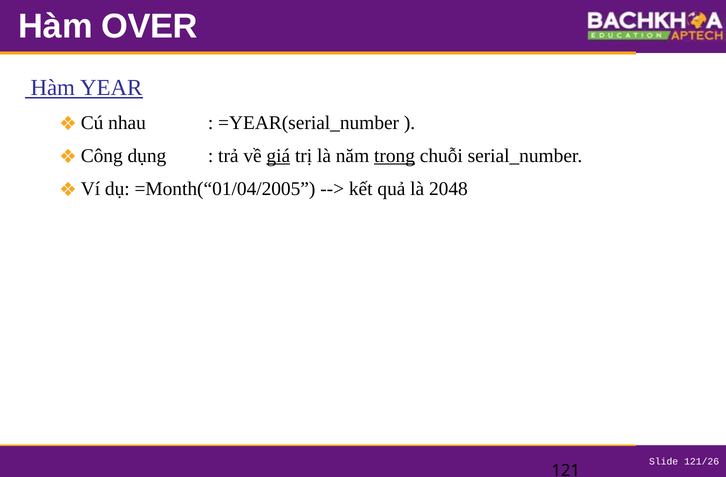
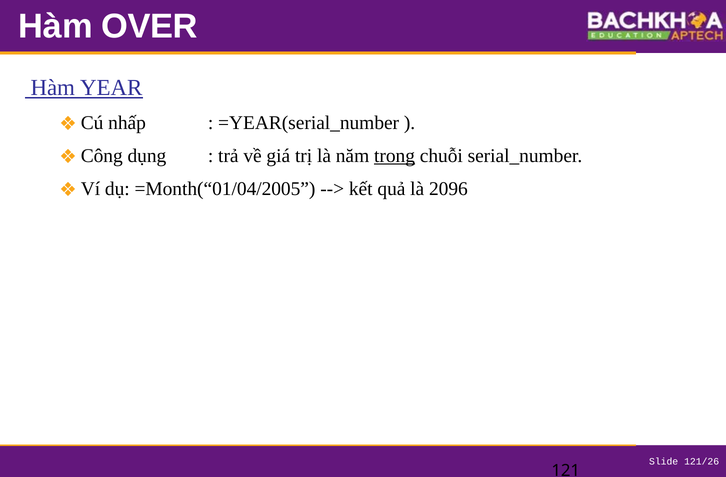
nhau: nhau -> nhấp (127, 123)
giá underline: present -> none (278, 156)
2048: 2048 -> 2096 (448, 189)
